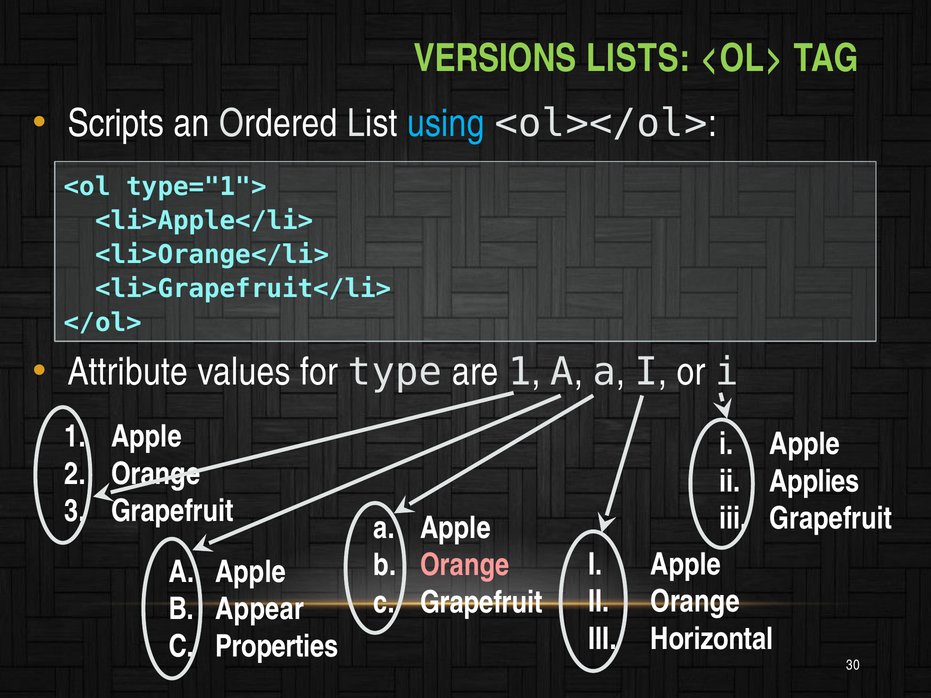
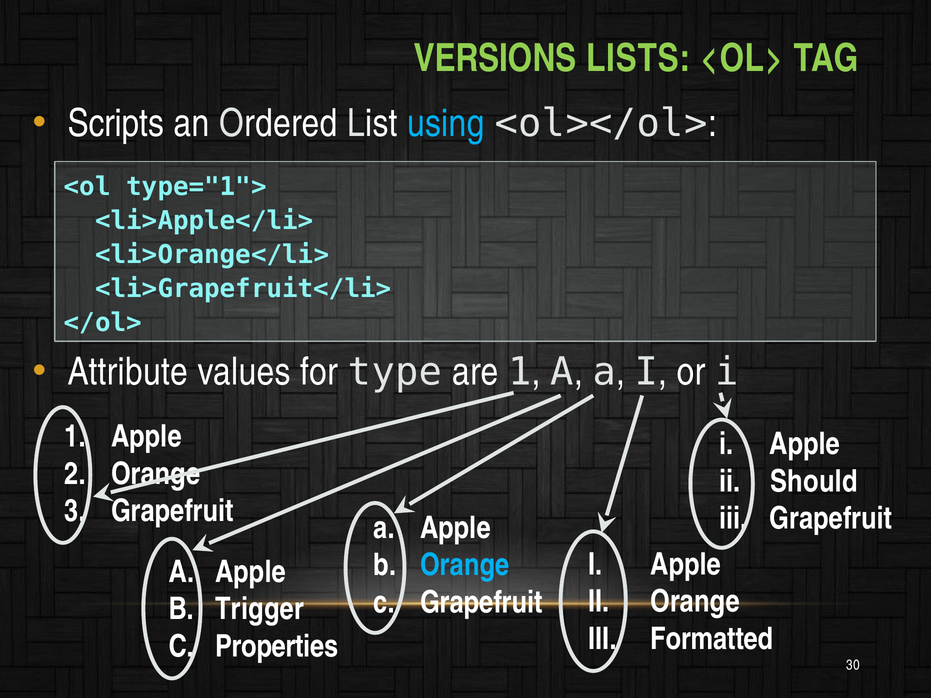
Applies: Applies -> Should (814, 482)
Orange colour: pink -> light blue (465, 565)
Appear: Appear -> Trigger (260, 609)
Horizontal: Horizontal -> Formatted (712, 639)
